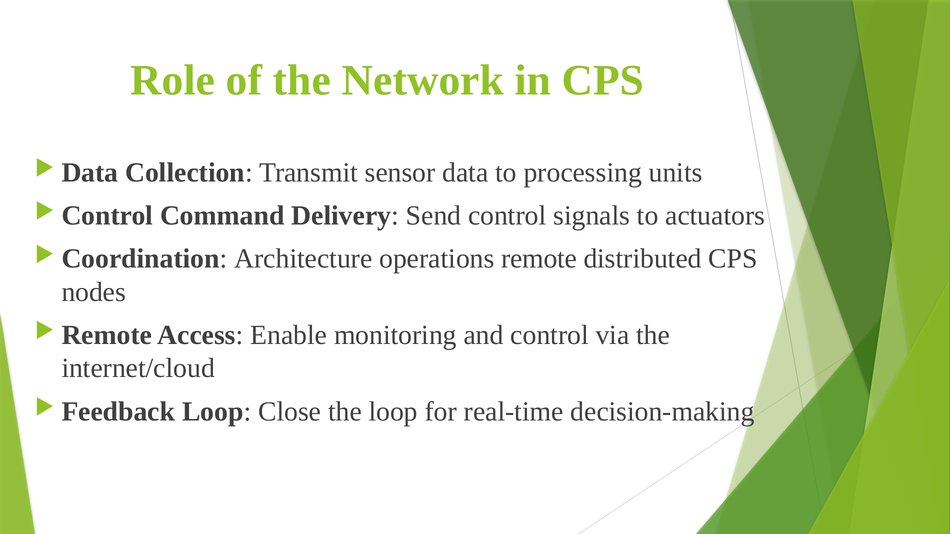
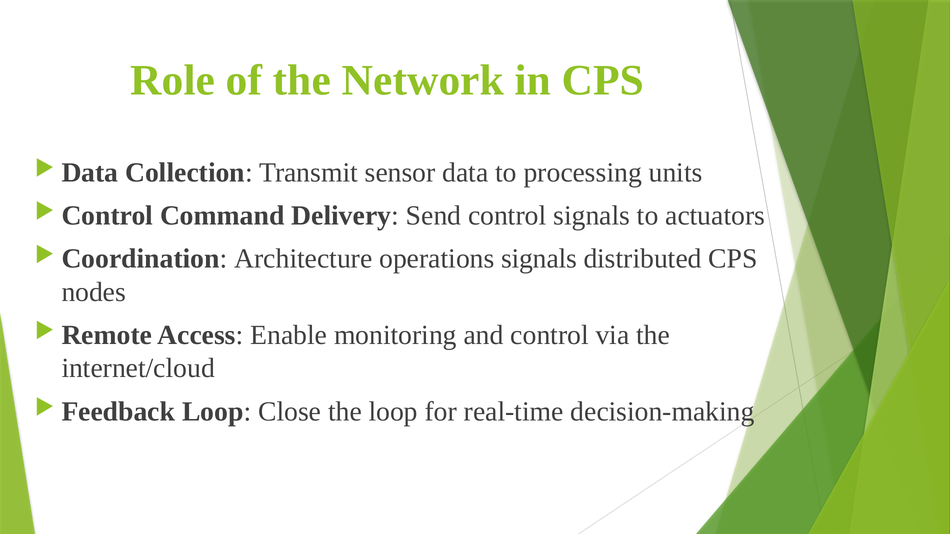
operations remote: remote -> signals (539, 259)
